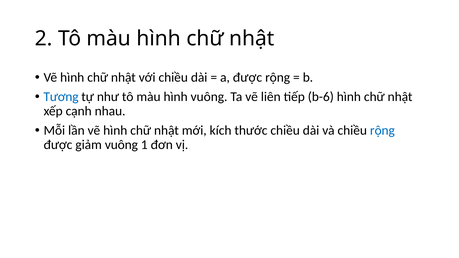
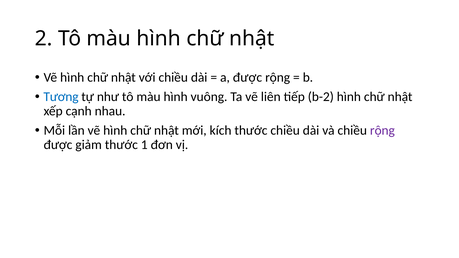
b-6: b-6 -> b-2 (321, 97)
rộng colour: blue -> purple (382, 131)
giảm vuông: vuông -> thước (121, 145)
